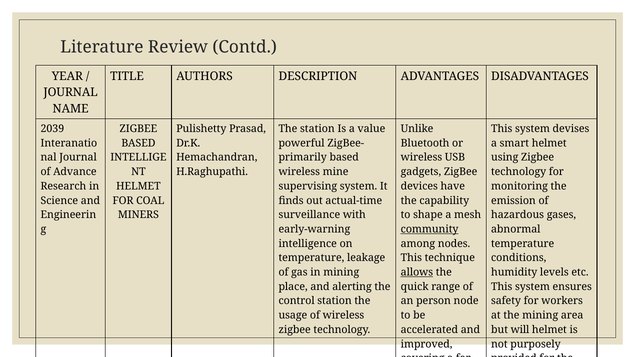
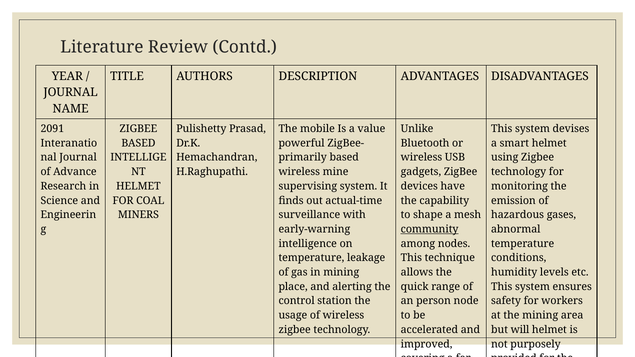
2039: 2039 -> 2091 (52, 129)
The station: station -> mobile (317, 129)
allows underline: present -> none (417, 272)
